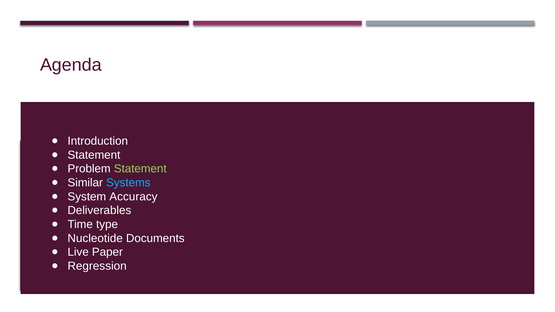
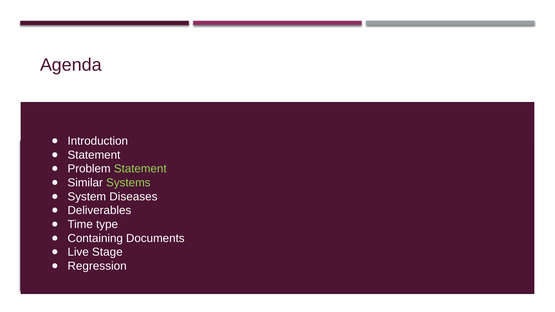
Systems colour: light blue -> light green (128, 183)
Accuracy: Accuracy -> Diseases (133, 197)
Nucleotide: Nucleotide -> Containing (95, 238)
Paper: Paper -> Stage (107, 252)
